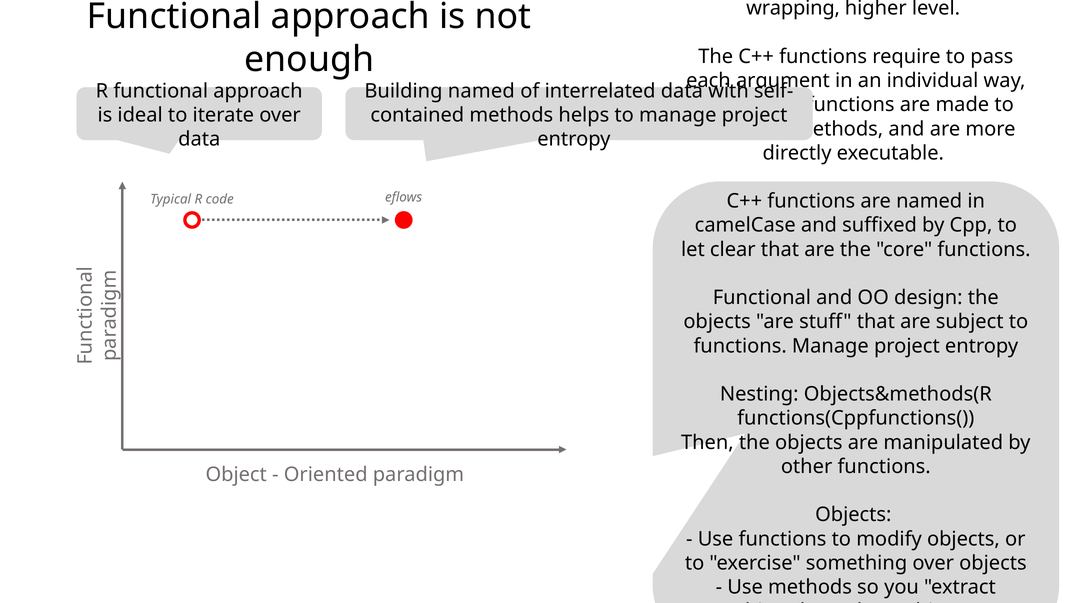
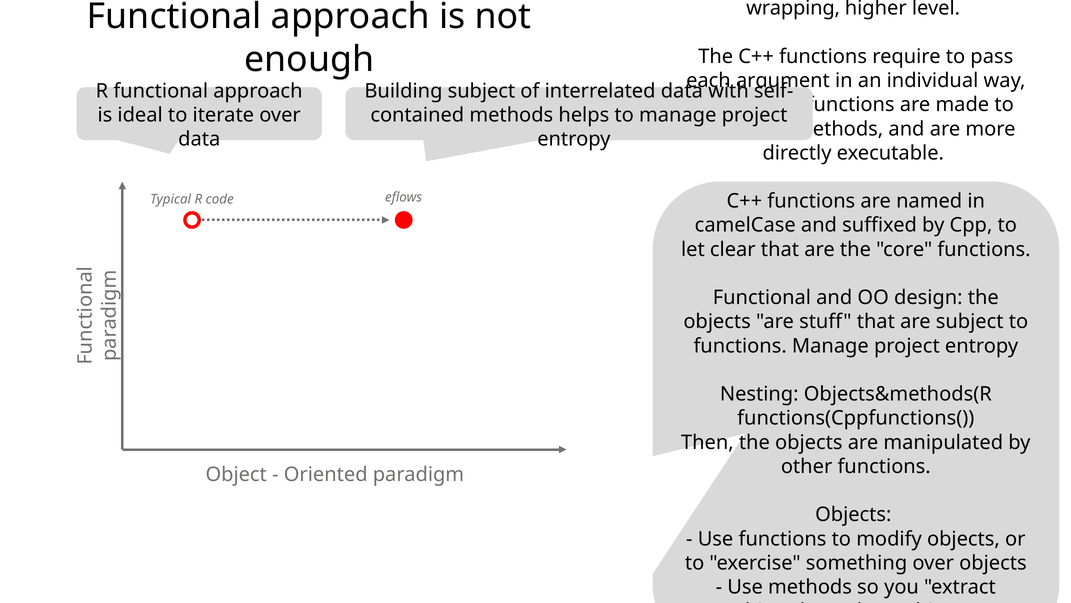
Building named: named -> subject (481, 91)
